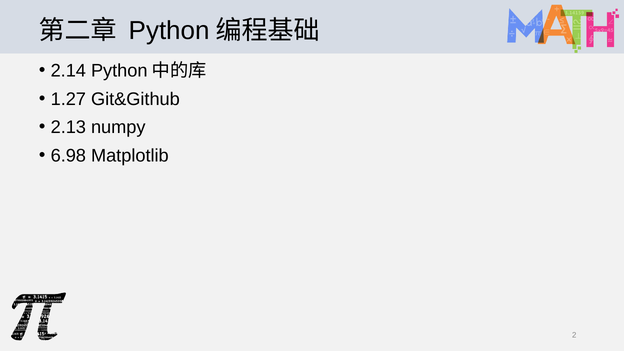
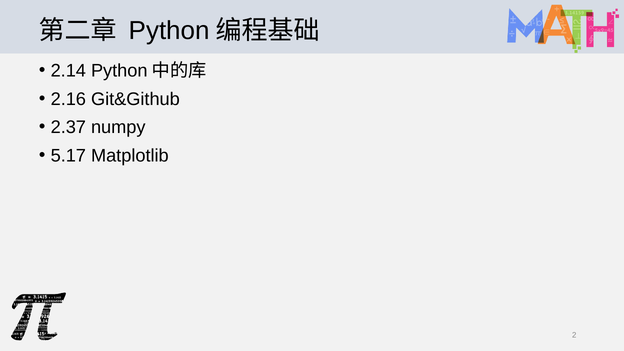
1.27: 1.27 -> 2.16 (68, 99)
2.13: 2.13 -> 2.37 (68, 127)
6.98: 6.98 -> 5.17 (68, 156)
